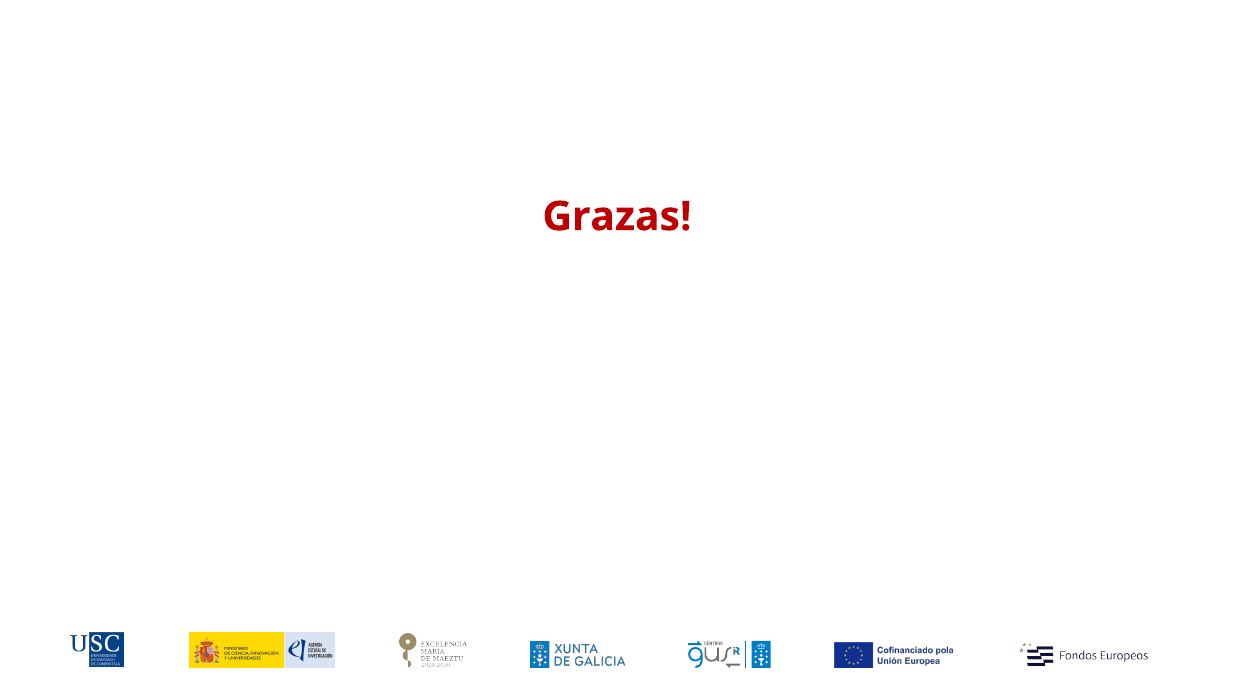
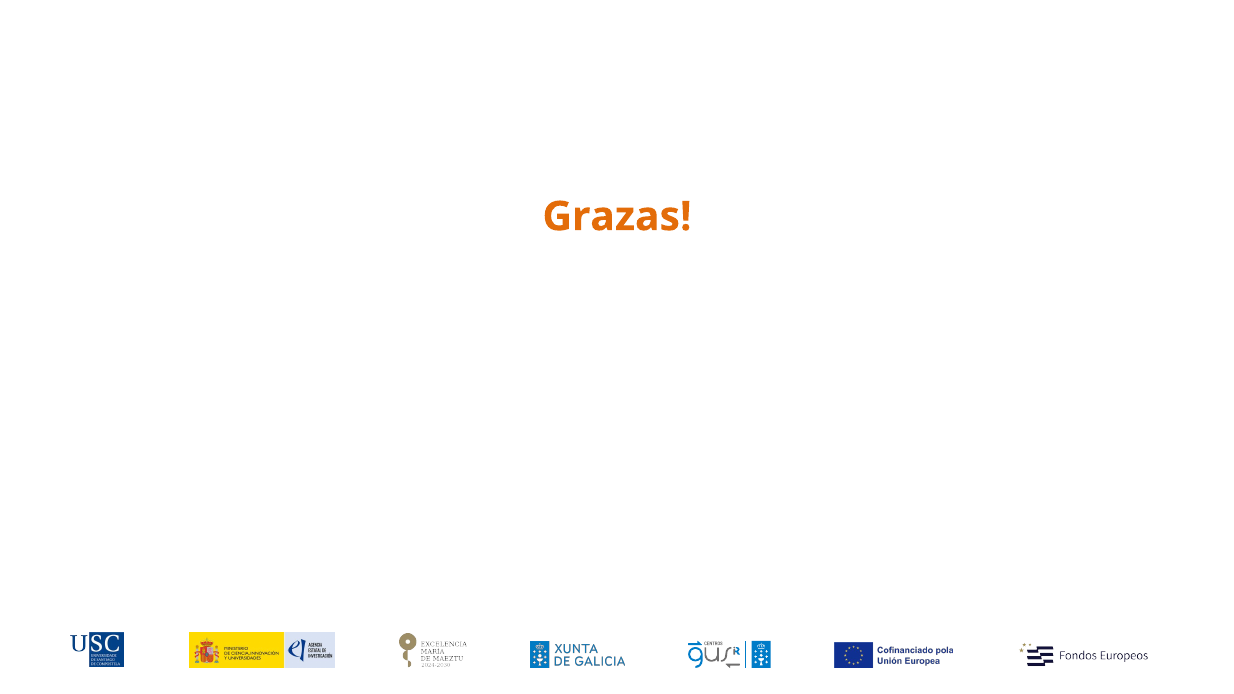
Grazas colour: red -> orange (617, 217)
